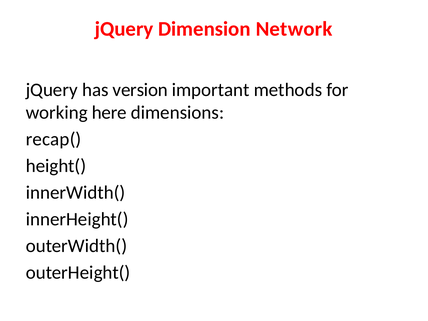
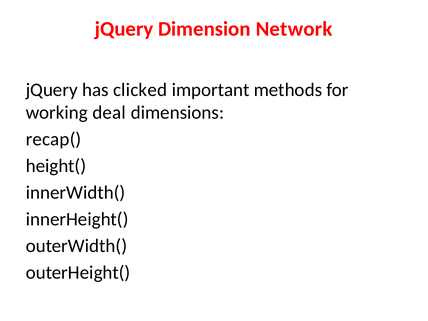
version: version -> clicked (140, 90)
here: here -> deal (109, 113)
